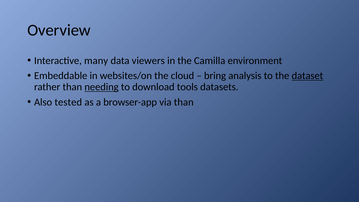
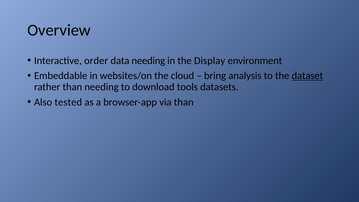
many: many -> order (96, 61)
data viewers: viewers -> needing (148, 61)
Camilla: Camilla -> Display (210, 61)
needing underline: present -> none (102, 87)
